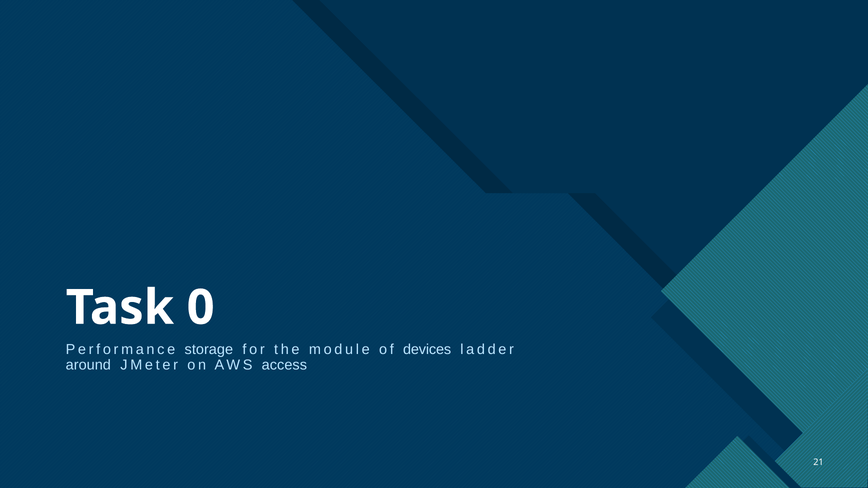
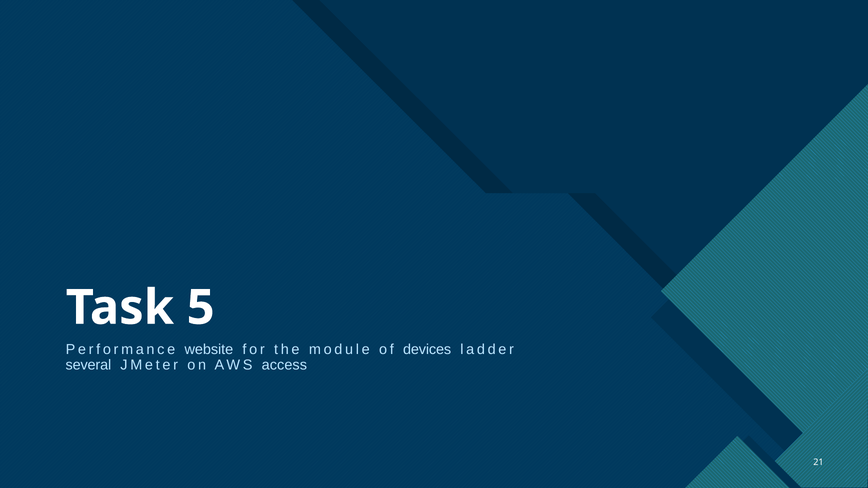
0: 0 -> 5 (201, 308)
storage: storage -> website (209, 349)
around: around -> several (88, 365)
